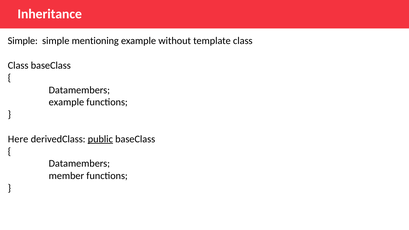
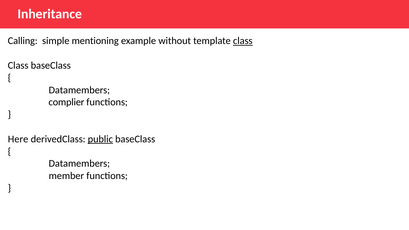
Simple: Simple -> Calling (23, 41)
class underline: none -> present (243, 41)
example: example -> complier (66, 102)
